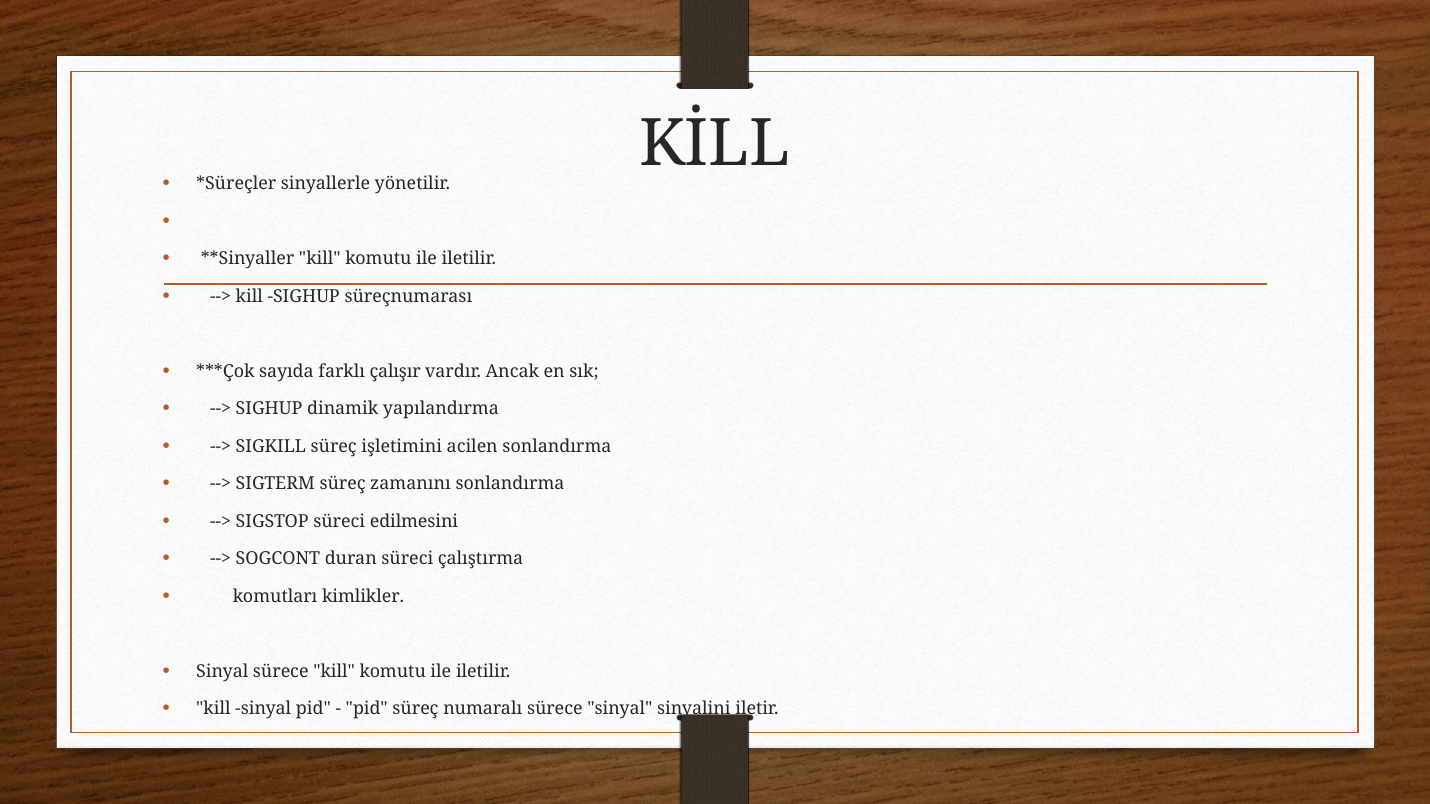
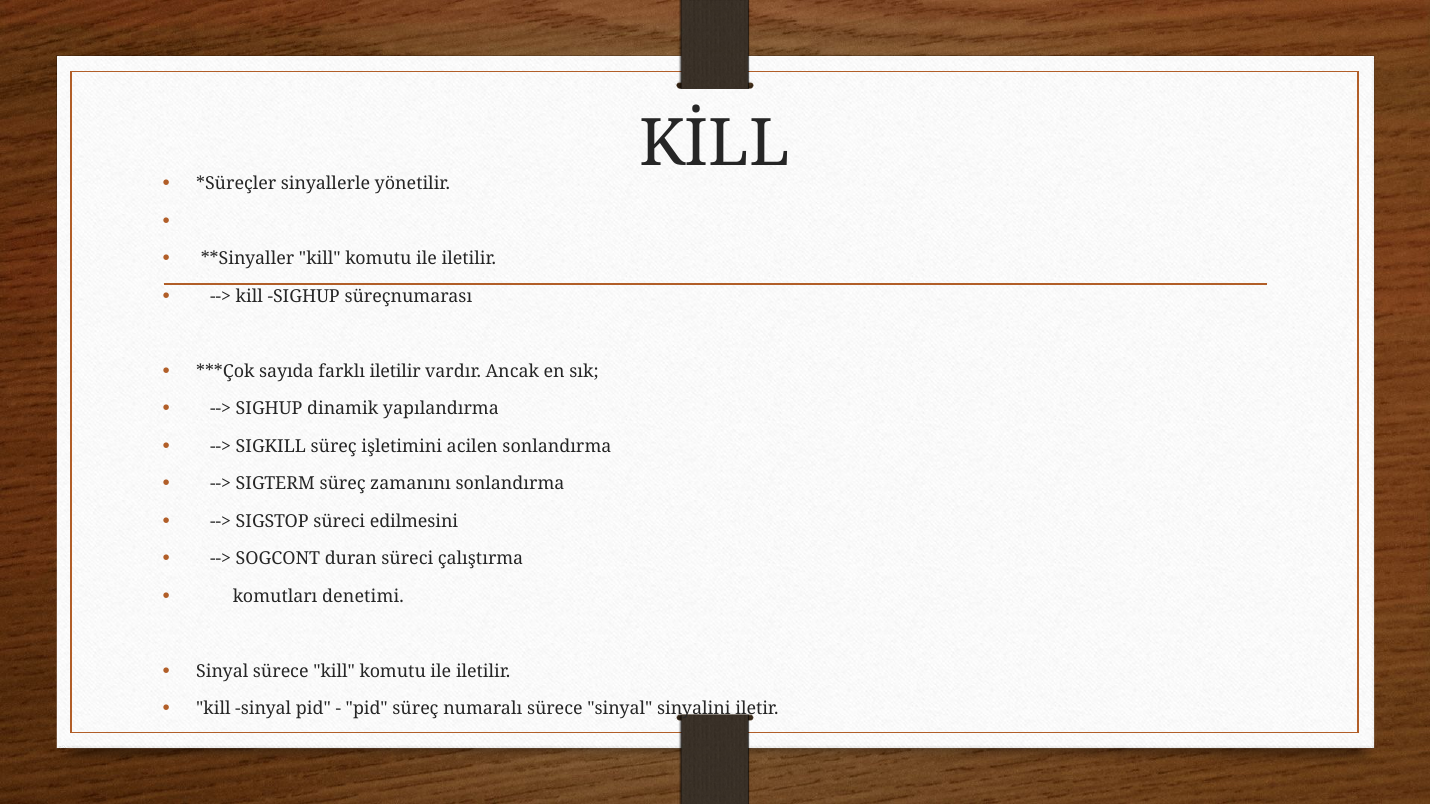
farklı çalışır: çalışır -> iletilir (395, 372)
kimlikler: kimlikler -> denetimi (363, 597)
